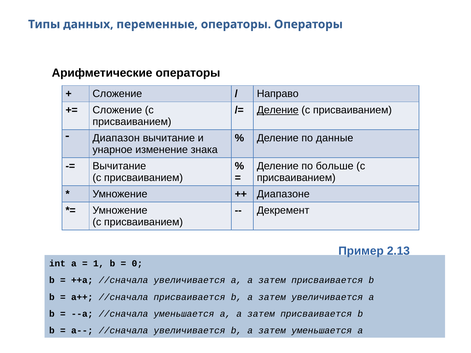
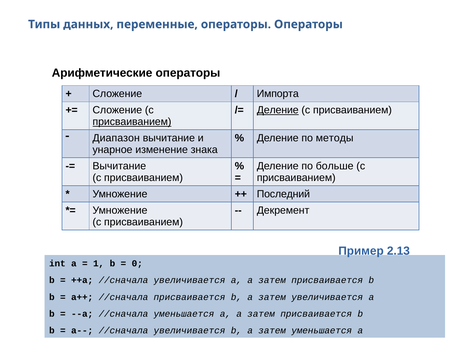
Направо: Направо -> Импорта (278, 94)
присваиванием underline: none -> present (132, 122)
данные: данные -> методы (335, 138)
Диапазоне: Диапазоне -> Последний (283, 194)
